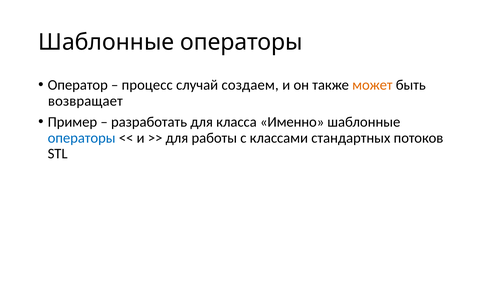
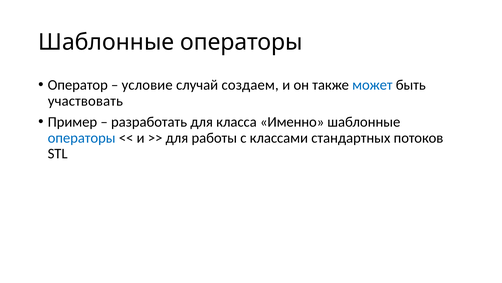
процесс: процесс -> условие (147, 85)
может colour: orange -> blue (372, 85)
возвращает: возвращает -> участвовать (85, 101)
